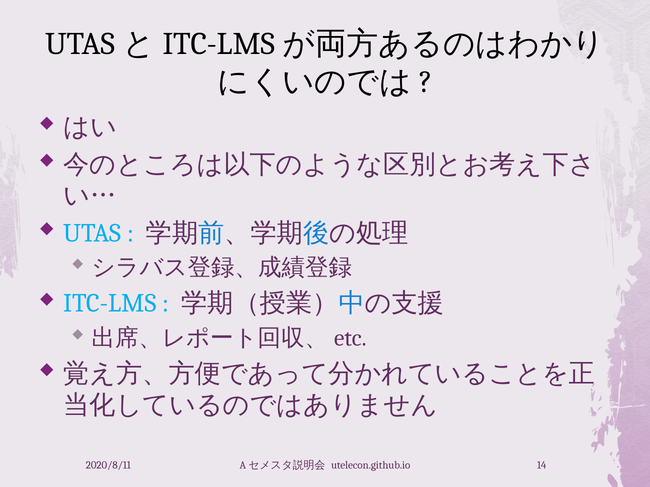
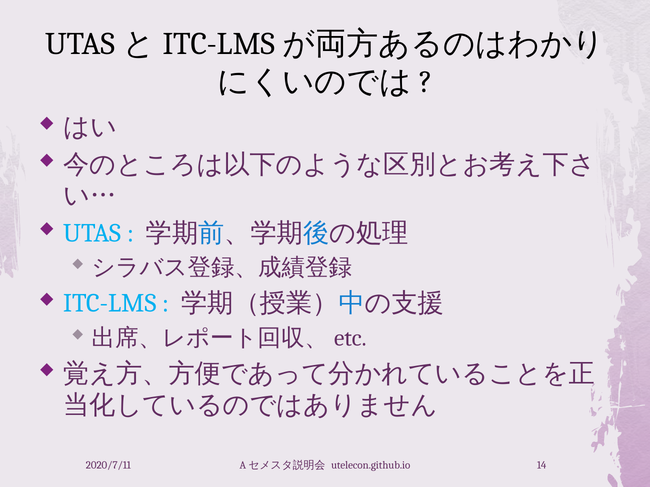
2020/8/11: 2020/8/11 -> 2020/7/11 (108, 466)
